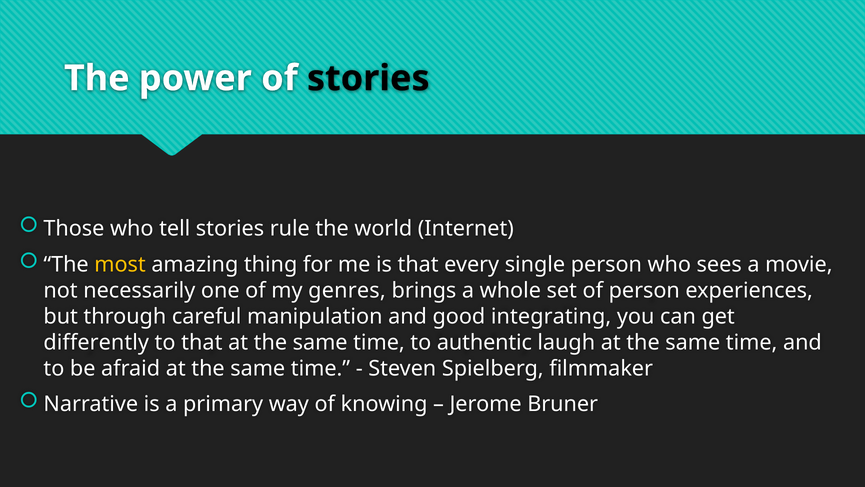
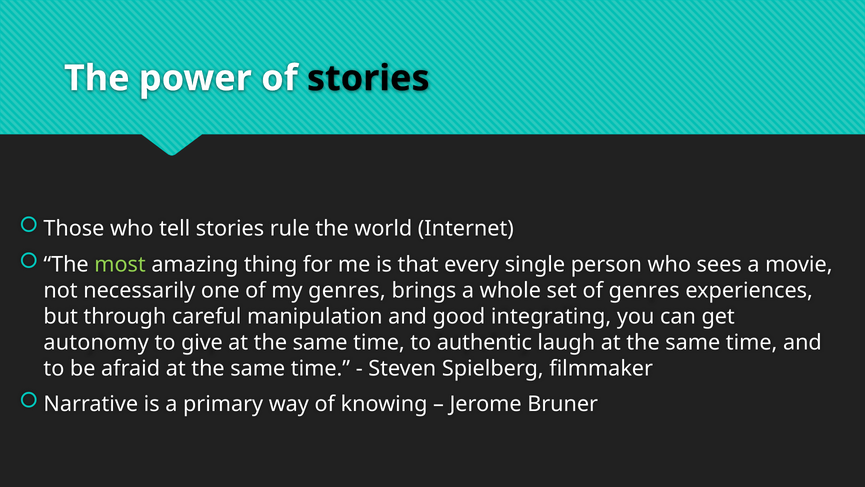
most colour: yellow -> light green (120, 264)
of person: person -> genres (644, 290)
differently: differently -> autonomy (96, 342)
to that: that -> give (202, 342)
